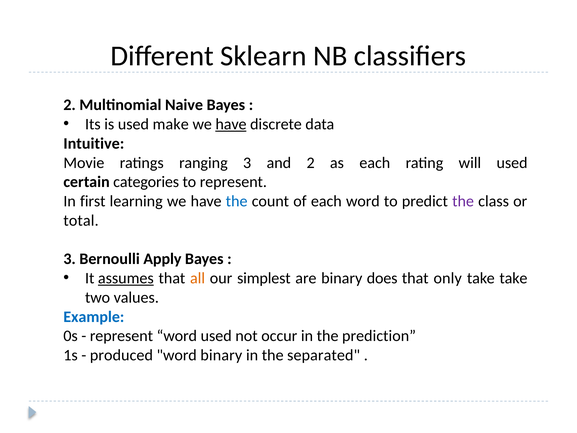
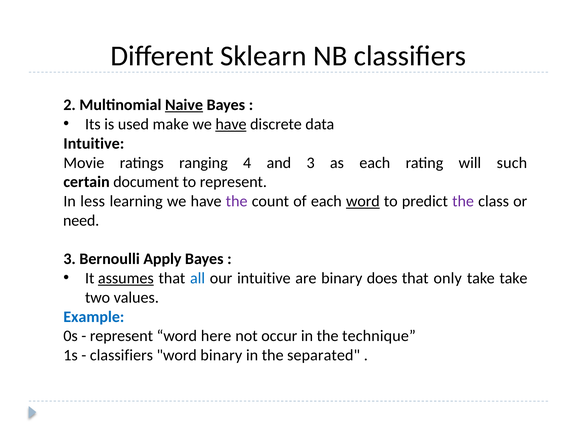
Naive underline: none -> present (184, 105)
ranging 3: 3 -> 4 (247, 163)
and 2: 2 -> 3 (311, 163)
will used: used -> such (512, 163)
categories: categories -> document (146, 182)
first: first -> less (93, 201)
the colour: blue -> purple (237, 201)
word underline: none -> present (363, 201)
total: total -> need (81, 220)
all colour: orange -> blue (198, 278)
our simplest: simplest -> intuitive (264, 278)
word used: used -> here (216, 336)
prediction: prediction -> technique (379, 336)
produced: produced -> classifiers (121, 355)
